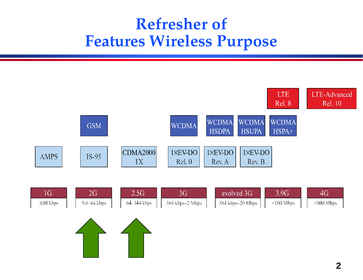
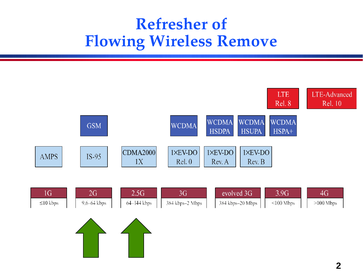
Features: Features -> Flowing (115, 41)
Purpose: Purpose -> Remove (247, 41)
